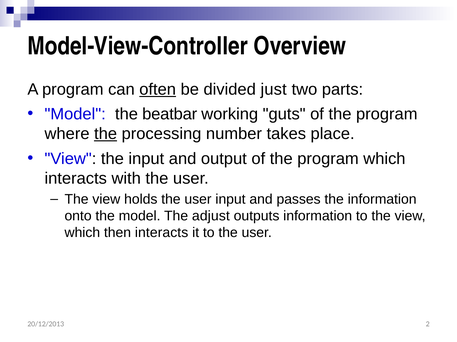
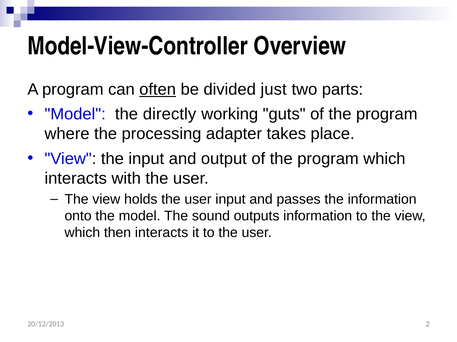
beatbar: beatbar -> directly (170, 114)
the underline: present -> none (106, 134)
number: number -> adapter (234, 134)
adjust: adjust -> sound (211, 216)
